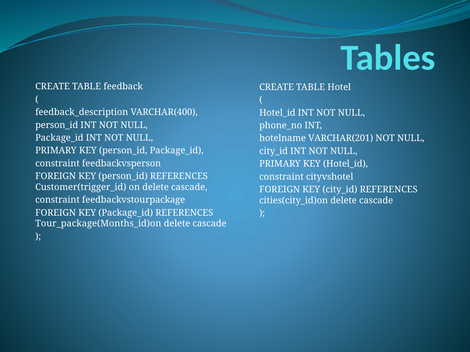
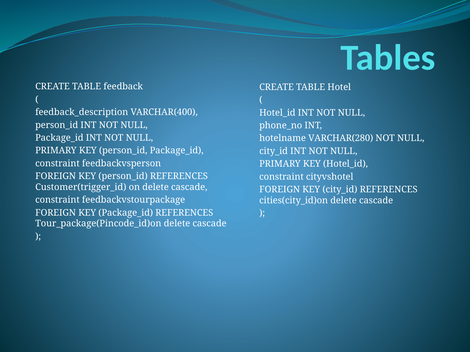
VARCHAR(201: VARCHAR(201 -> VARCHAR(280 (341, 139)
Tour_package(Months_id)on: Tour_package(Months_id)on -> Tour_package(Pincode_id)on (98, 224)
